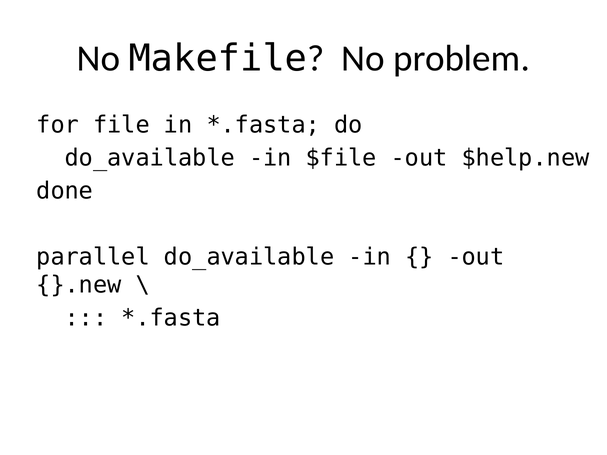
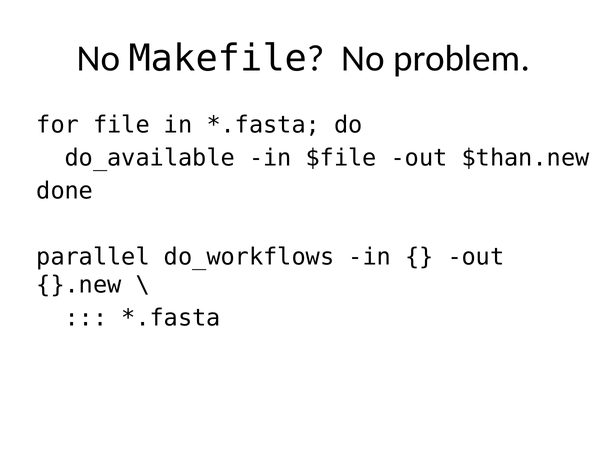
$help.new: $help.new -> $than.new (526, 158)
parallel do_available: do_available -> do_workflows (249, 257)
